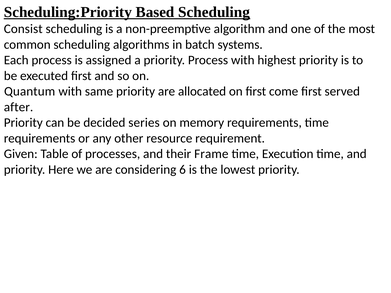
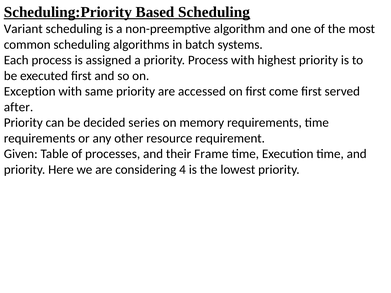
Consist: Consist -> Variant (23, 29)
Quantum: Quantum -> Exception (30, 91)
allocated: allocated -> accessed (202, 91)
6: 6 -> 4 (183, 170)
